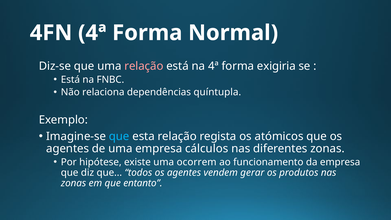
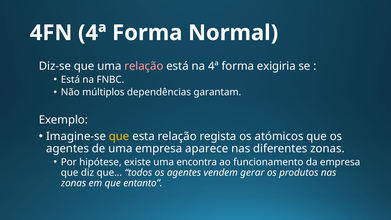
relaciona: relaciona -> múltiplos (103, 92)
quíntupla: quíntupla -> garantam (217, 92)
que colour: light blue -> yellow (119, 136)
cálculos: cálculos -> aparece (207, 149)
ocorrem: ocorrem -> encontra (197, 162)
